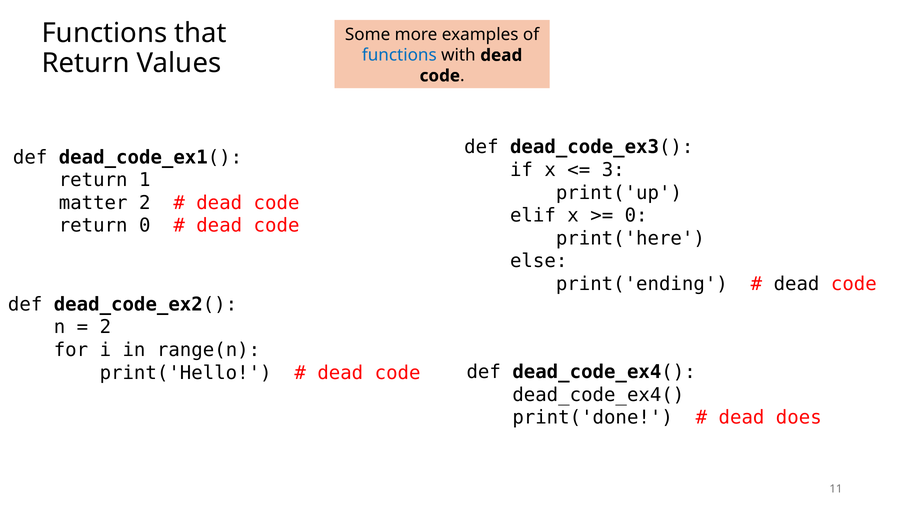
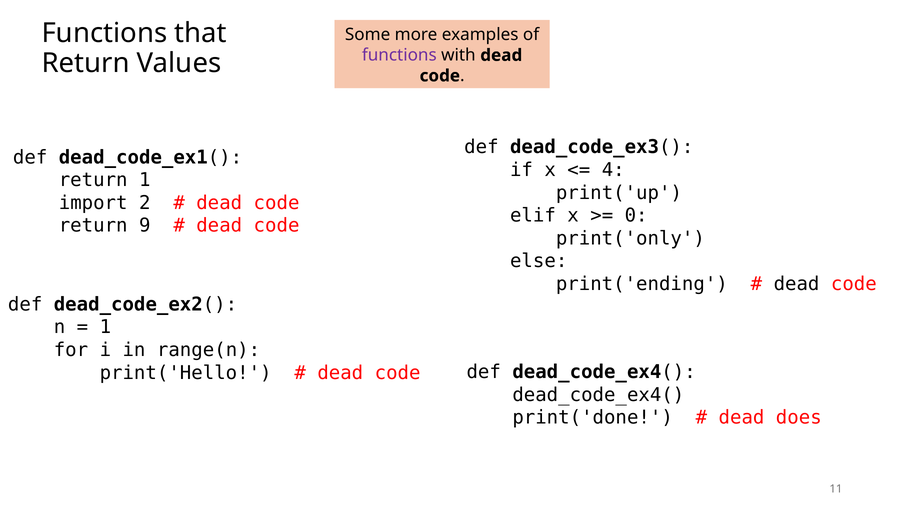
functions colour: blue -> purple (399, 55)
3: 3 -> 4 (613, 170)
matter: matter -> import (93, 203)
return 0: 0 -> 9 (145, 226)
print('here: print('here -> print('only (630, 238)
2: 2 -> 1 (105, 327)
